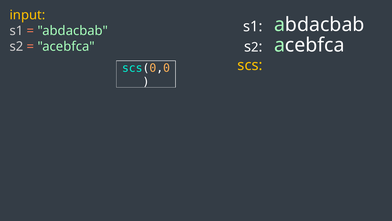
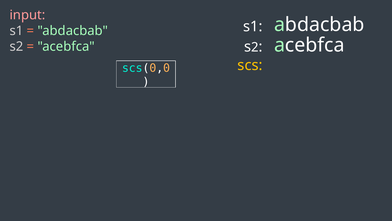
input colour: yellow -> pink (28, 15)
